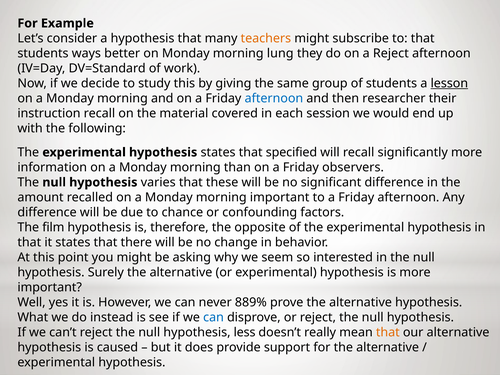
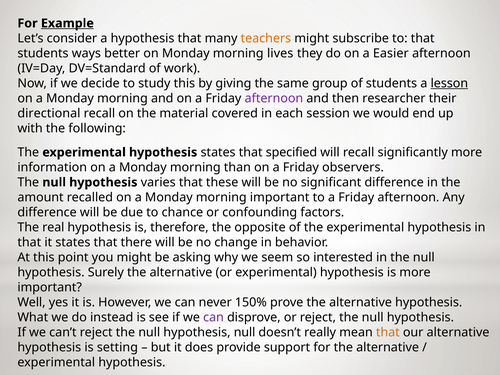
Example underline: none -> present (67, 23)
lung: lung -> lives (280, 53)
a Reject: Reject -> Easier (391, 53)
afternoon colour: blue -> purple (274, 98)
instruction: instruction -> directional (49, 113)
film: film -> real (53, 227)
889%: 889% -> 150% (251, 302)
can colour: blue -> purple (213, 317)
hypothesis less: less -> null (245, 332)
caused: caused -> setting (117, 347)
